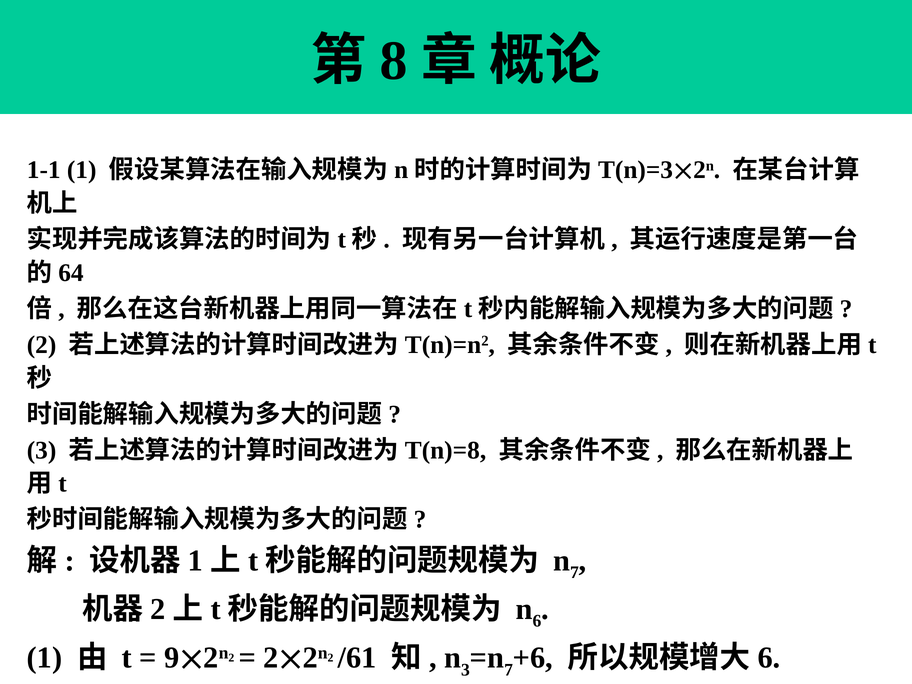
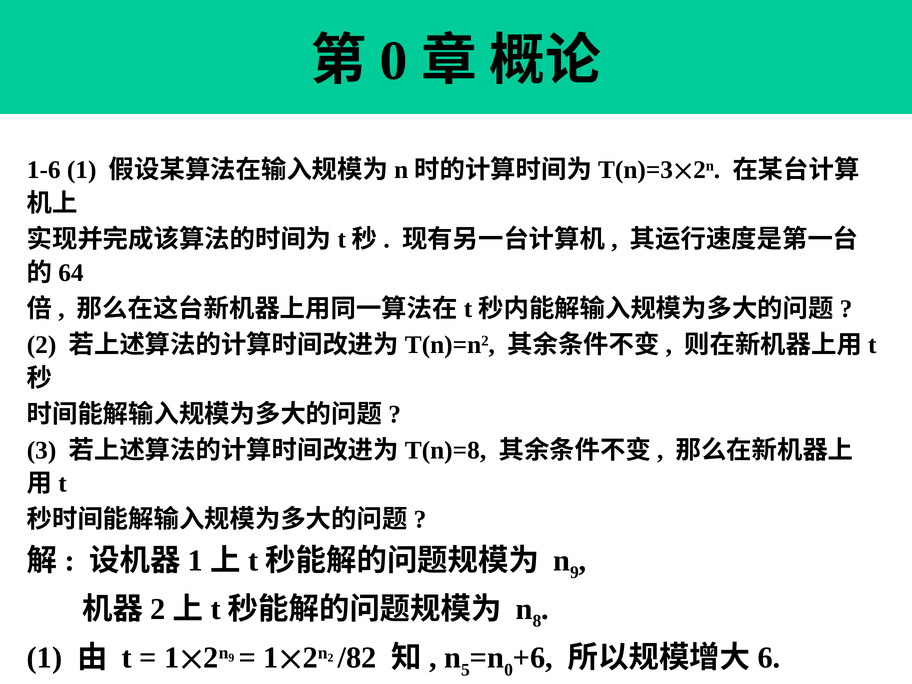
8: 8 -> 0 (394, 61)
1-1: 1-1 -> 1-6 (44, 170)
7: 7 -> 9 (574, 572)
6: 6 -> 8 (537, 621)
9: 9 -> 1 (172, 658)
2: 2 -> 9 (231, 658)
2: 2 -> 1 (271, 658)
/61: /61 -> /82 (357, 658)
3: 3 -> 5 (465, 670)
7: 7 -> 0 (509, 670)
